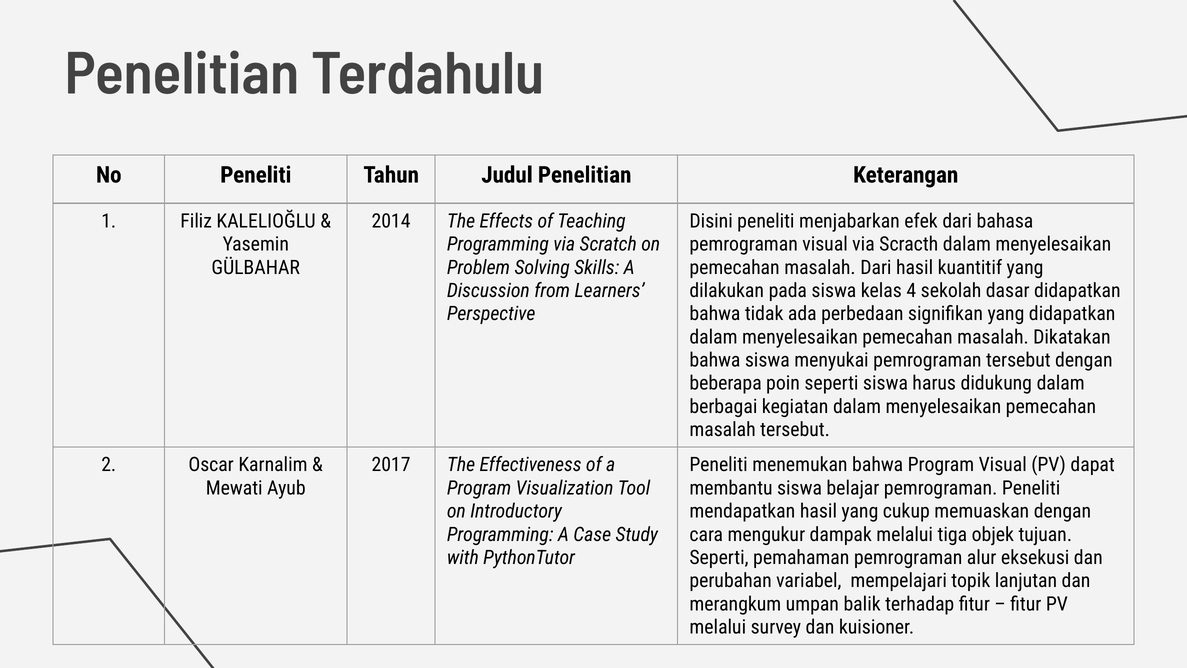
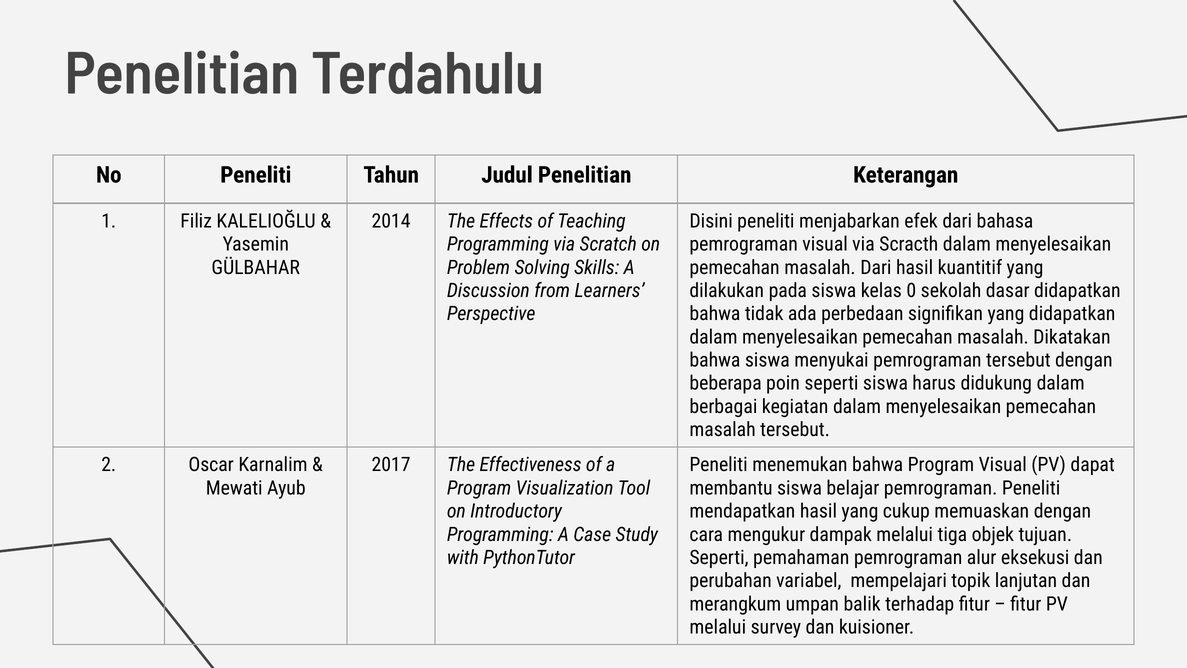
4: 4 -> 0 (911, 291)
